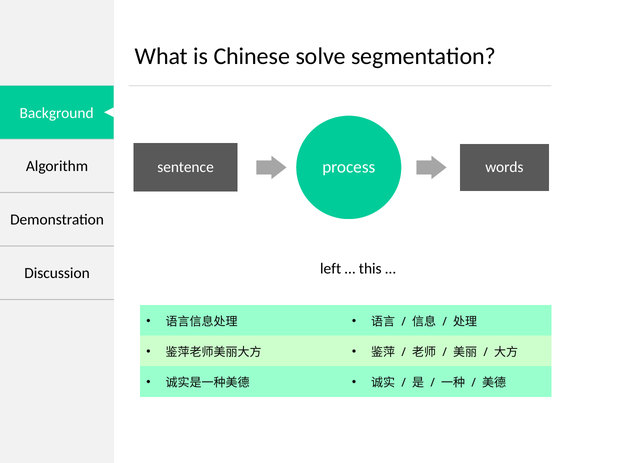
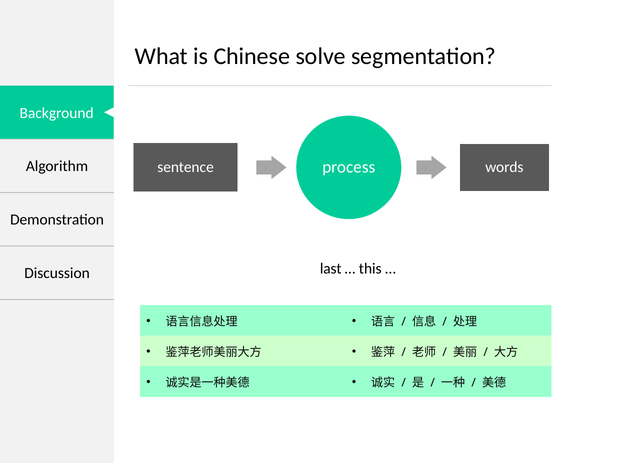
left: left -> last (331, 268)
